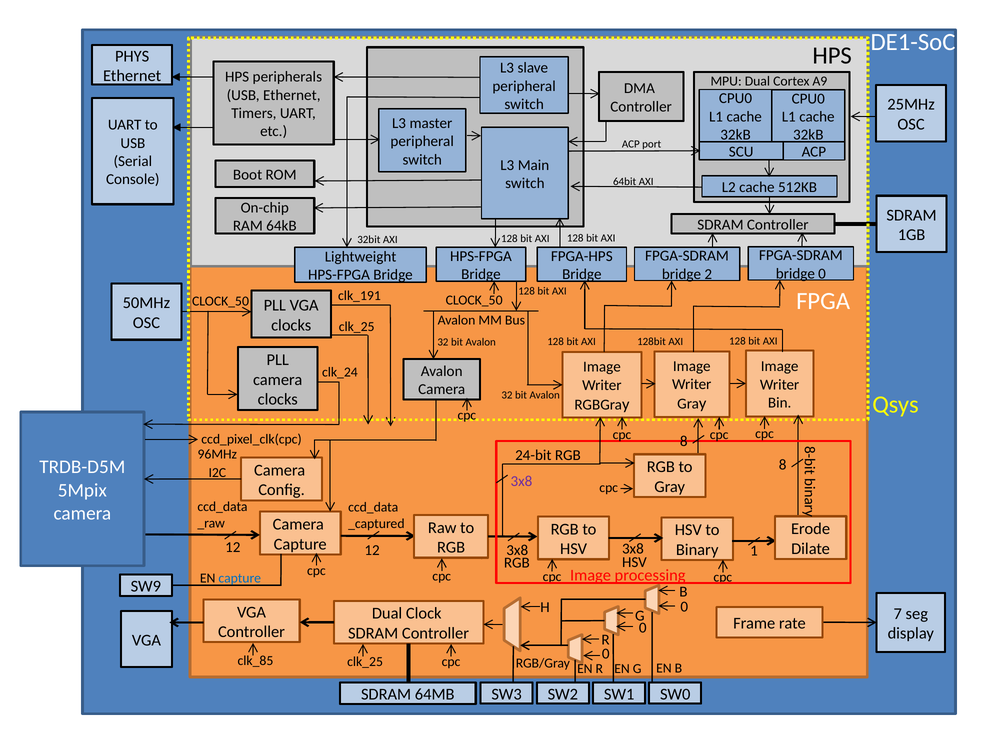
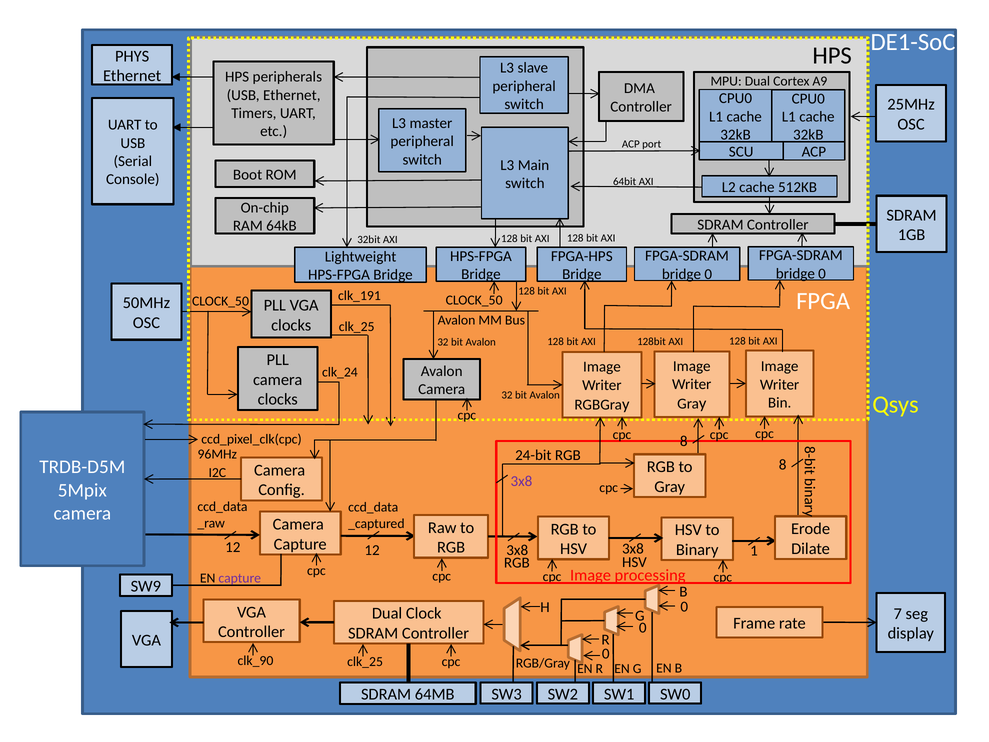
2: 2 -> 0 (708, 274)
capture colour: blue -> purple (240, 578)
clk_85: clk_85 -> clk_90 (255, 660)
